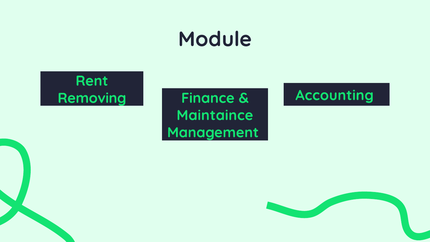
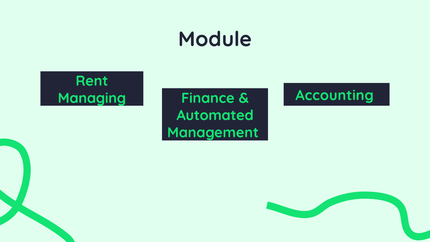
Removing: Removing -> Managing (92, 98)
Maintaince: Maintaince -> Automated (215, 115)
